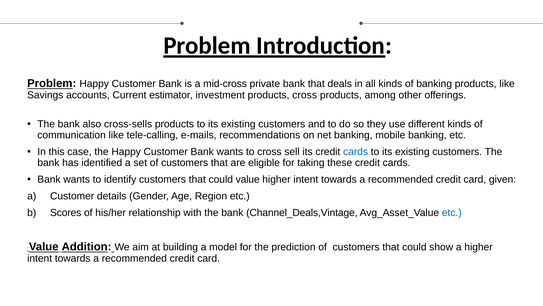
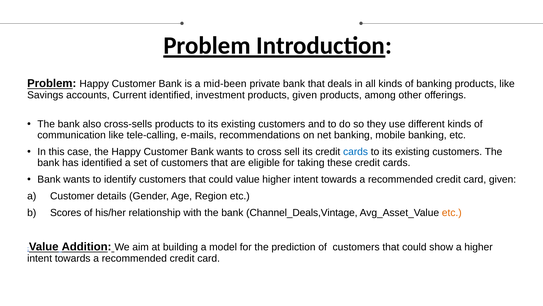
mid-cross: mid-cross -> mid-been (225, 84)
Current estimator: estimator -> identified (171, 95)
products cross: cross -> given (305, 95)
etc colour: blue -> orange (452, 213)
